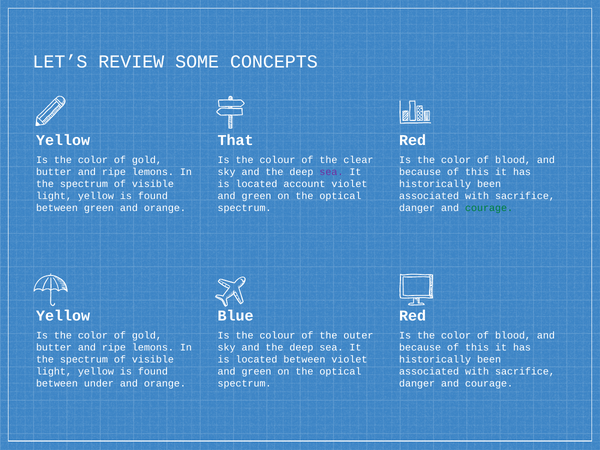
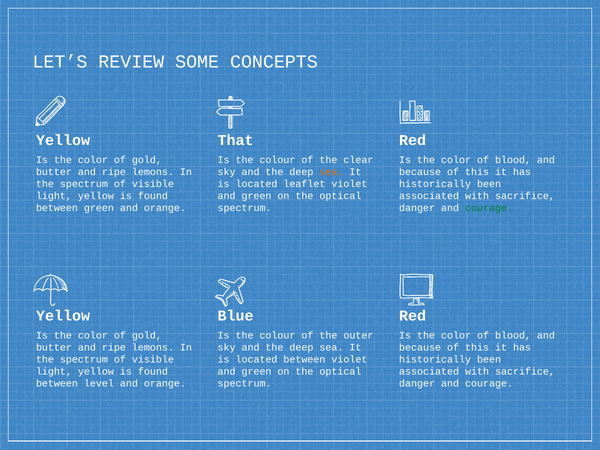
sea colour: purple -> orange (331, 172)
account: account -> leaflet (304, 184)
under: under -> level (99, 383)
